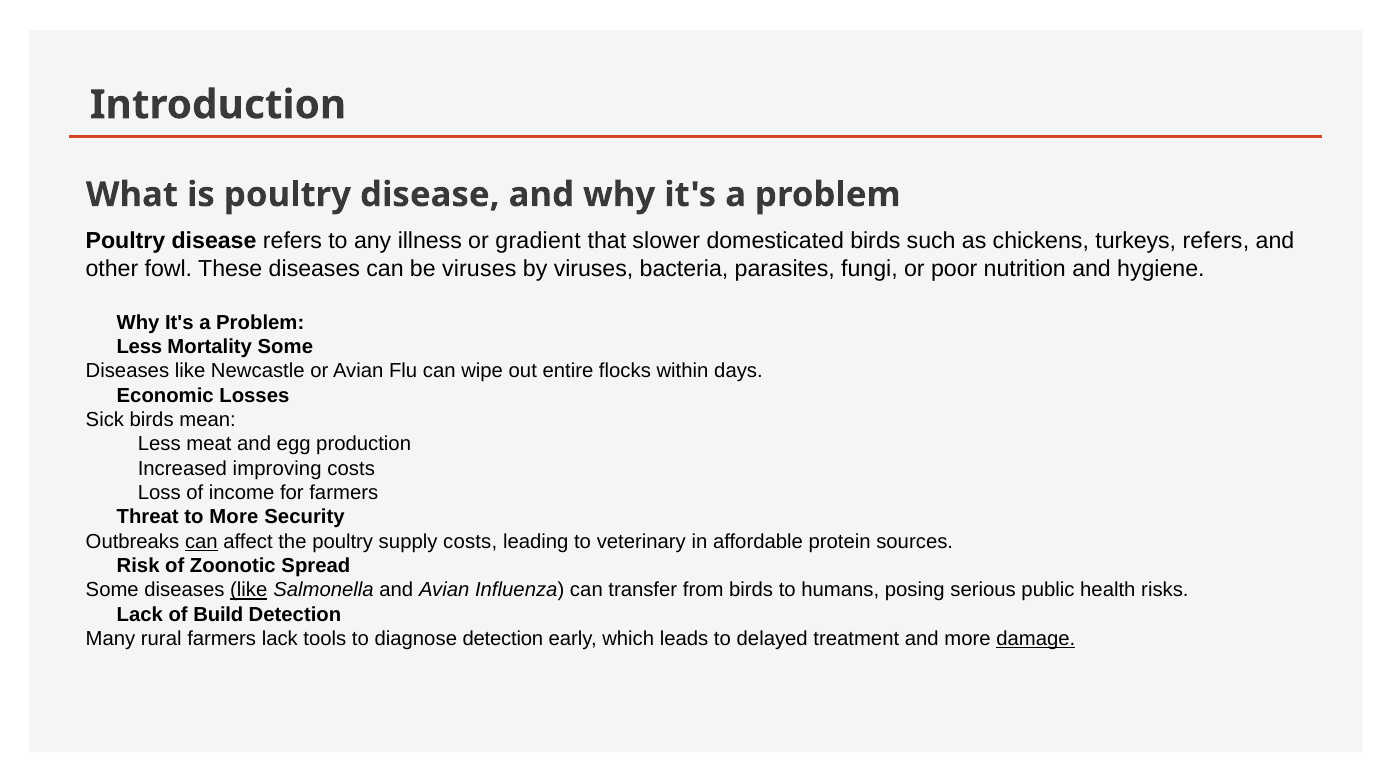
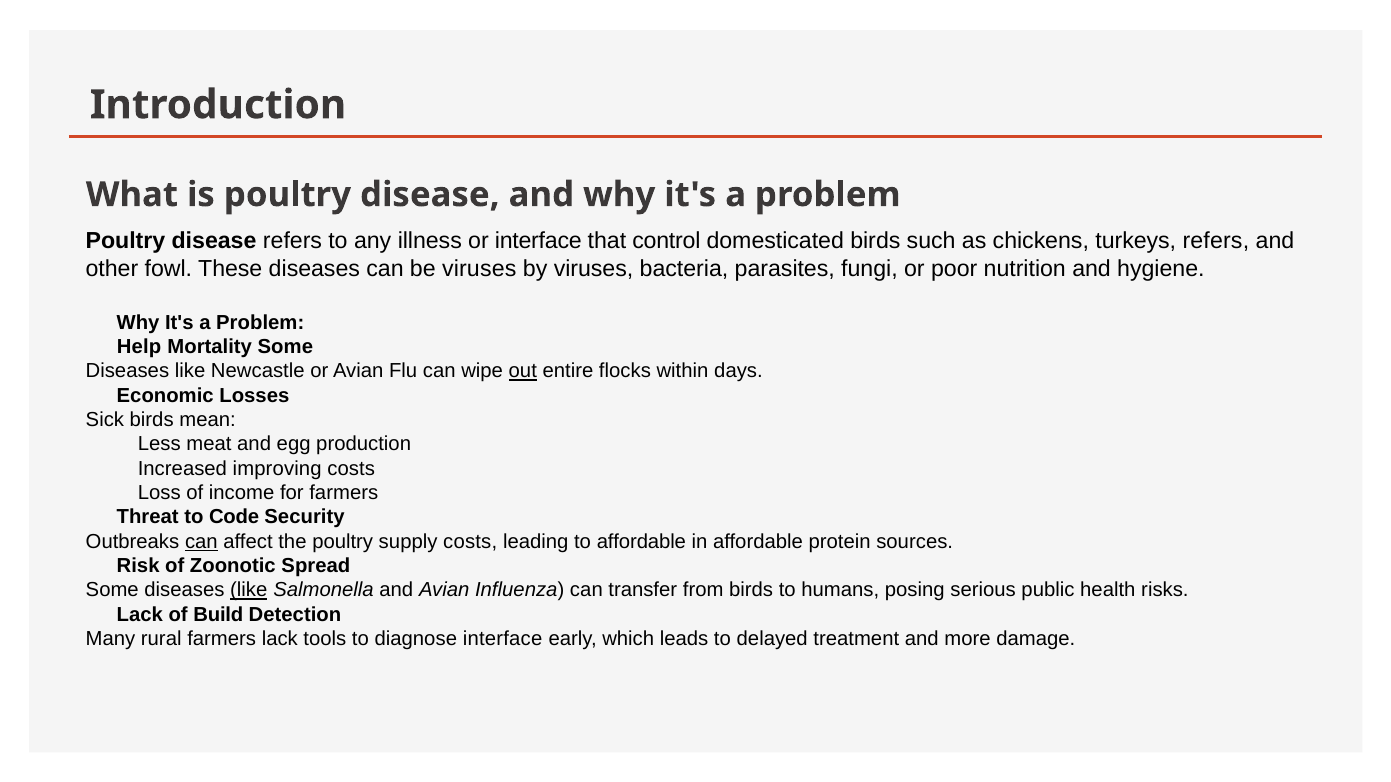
or gradient: gradient -> interface (538, 241)
slower: slower -> control (666, 241)
Less: Less -> Help (139, 347)
out underline: none -> present (523, 371)
to More: More -> Code (234, 518)
to veterinary: veterinary -> affordable (641, 542)
diagnose detection: detection -> interface (503, 639)
damage underline: present -> none (1036, 639)
